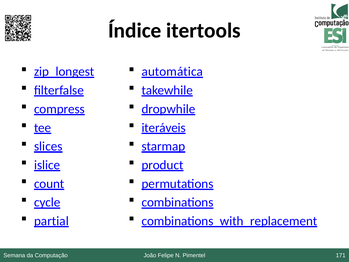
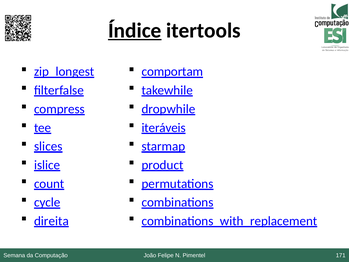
Índice underline: none -> present (135, 31)
automática: automática -> comportam (172, 72)
partial: partial -> direita (51, 221)
